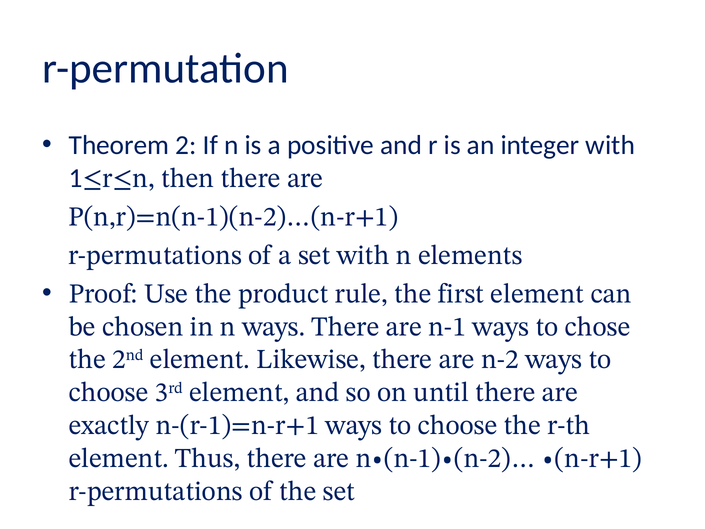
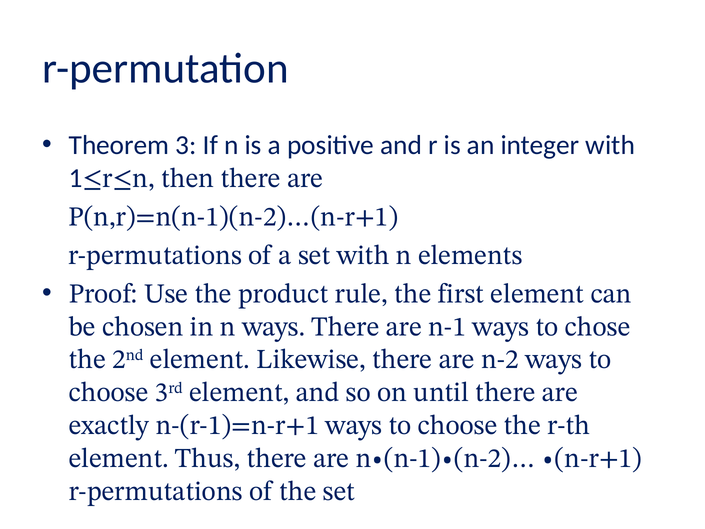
Theorem 2: 2 -> 3 (186, 145)
